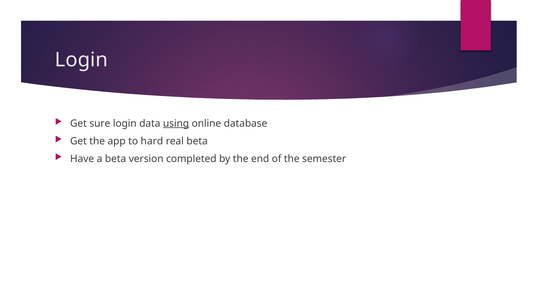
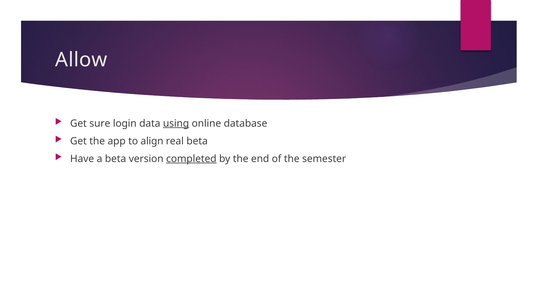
Login: Login -> Allow (81, 60)
hard: hard -> align (152, 141)
completed underline: none -> present (191, 159)
